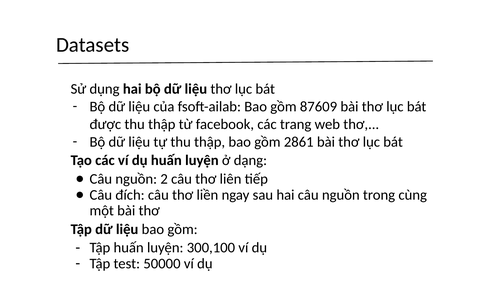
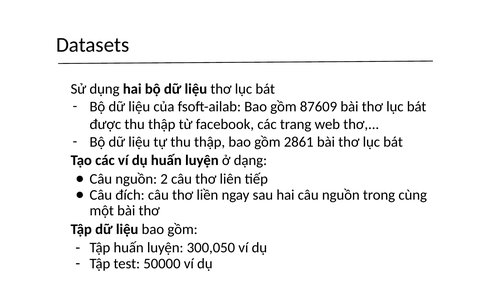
300,100: 300,100 -> 300,050 (211, 247)
